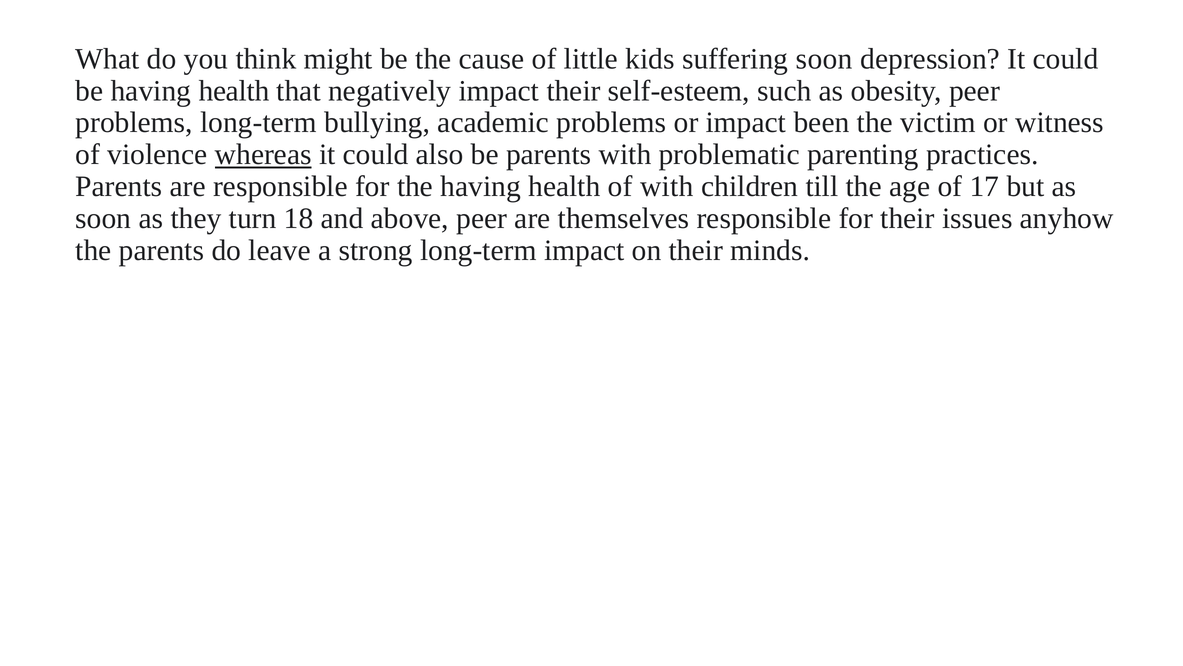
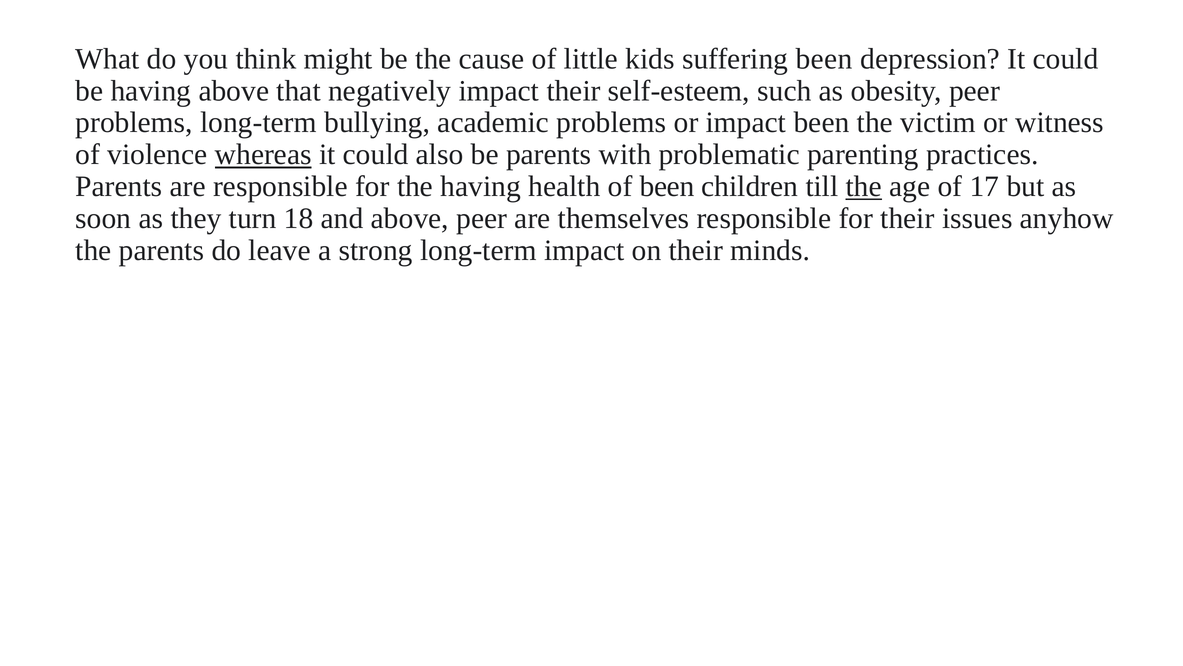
suffering soon: soon -> been (824, 59)
be having health: health -> above (234, 91)
of with: with -> been (667, 186)
the underline: none -> present (864, 186)
